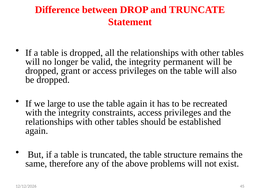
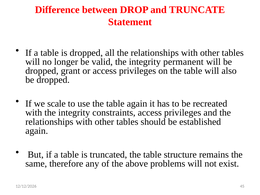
large: large -> scale (56, 104)
